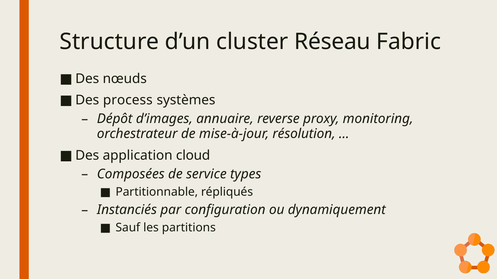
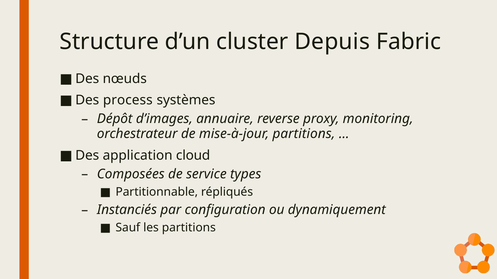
Réseau: Réseau -> Depuis (332, 42)
mise-à-jour résolution: résolution -> partitions (304, 134)
